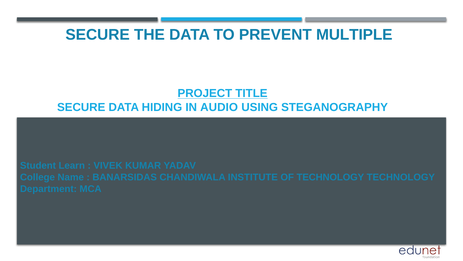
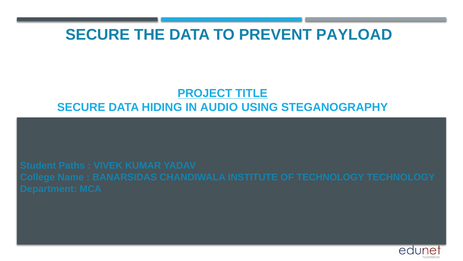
MULTIPLE: MULTIPLE -> PAYLOAD (354, 35)
Learn: Learn -> Paths (72, 165)
